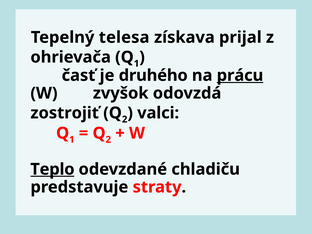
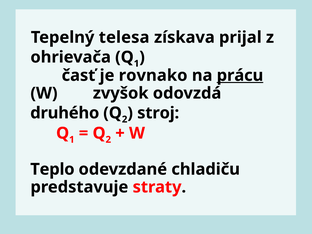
druhého: druhého -> rovnako (153, 75)
zostrojiť: zostrojiť -> druhého (65, 113)
valci: valci -> stroj (158, 113)
Teplo underline: present -> none (52, 169)
